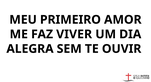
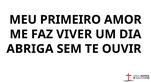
ALEGRA: ALEGRA -> ABRIGA (30, 49)
